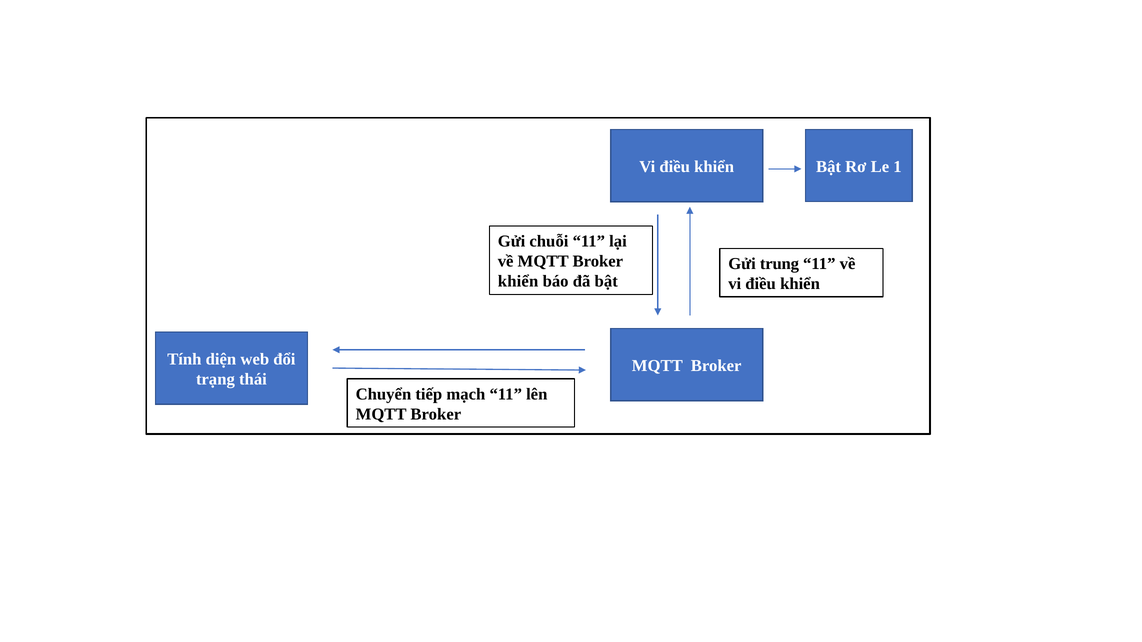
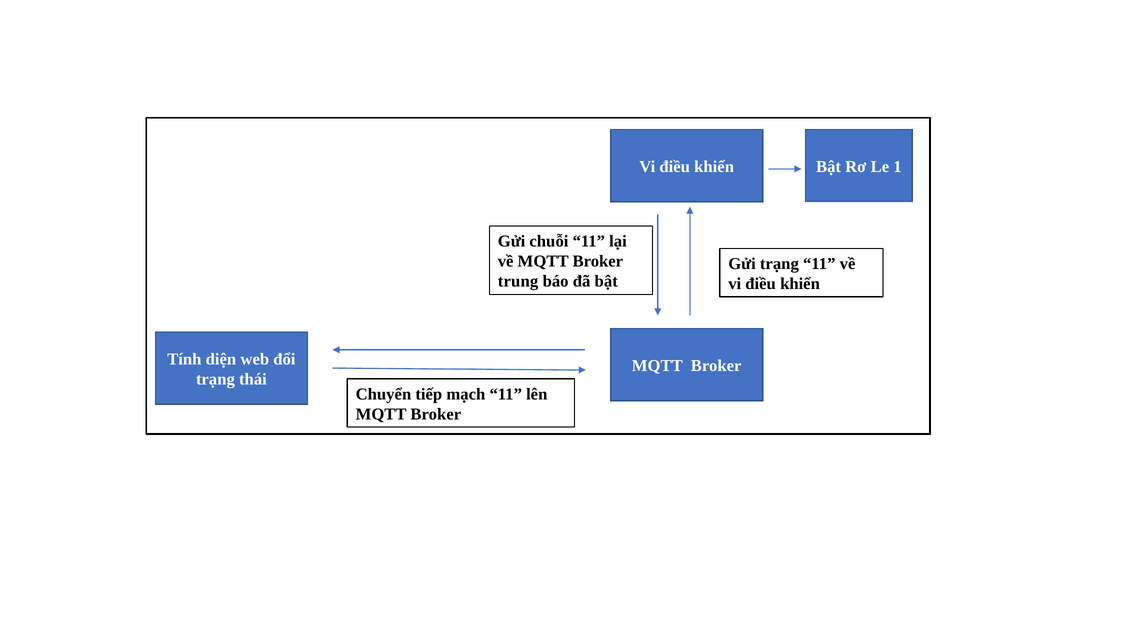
Gửi trung: trung -> trạng (779, 264)
khiển: khiển -> trung (518, 282)
